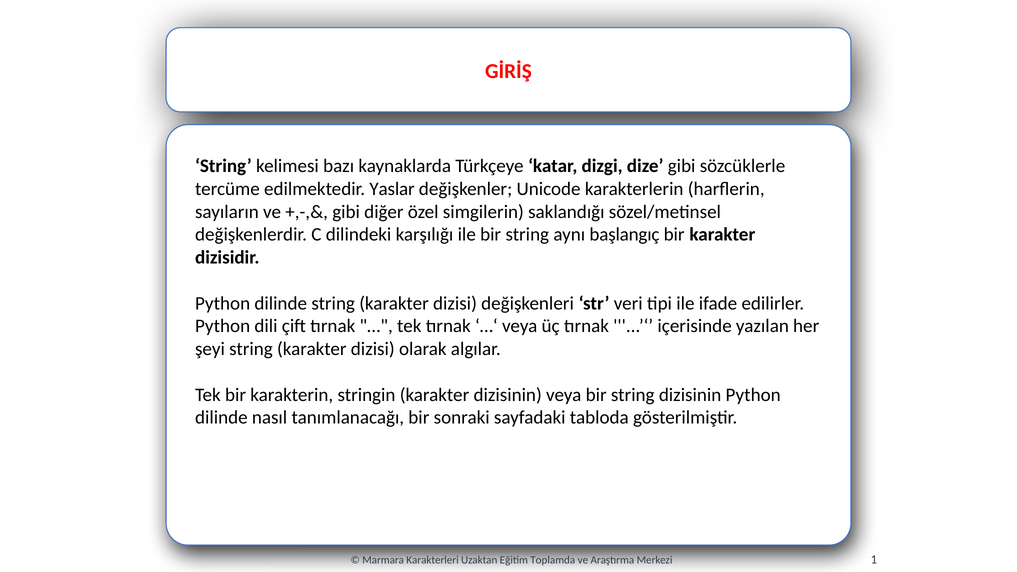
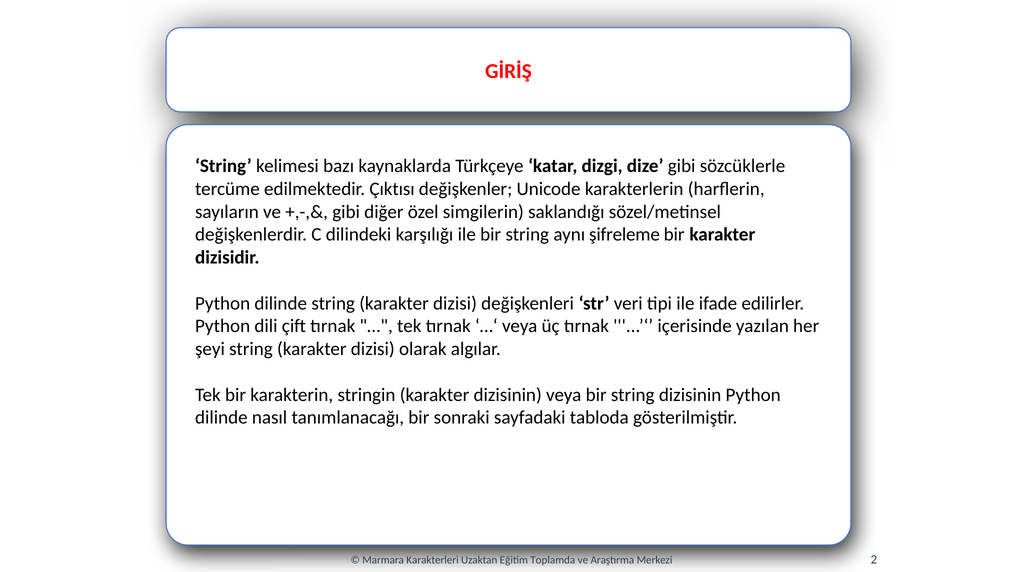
Yaslar: Yaslar -> Çıktısı (392, 189)
başlangıç: başlangıç -> şifreleme (624, 235)
1: 1 -> 2 (874, 560)
